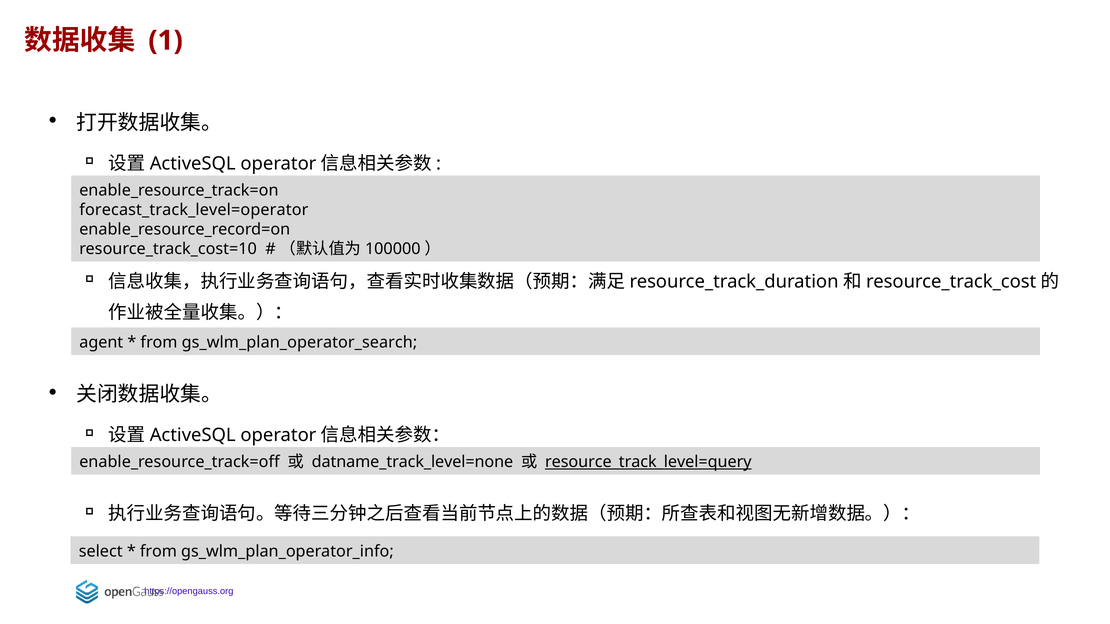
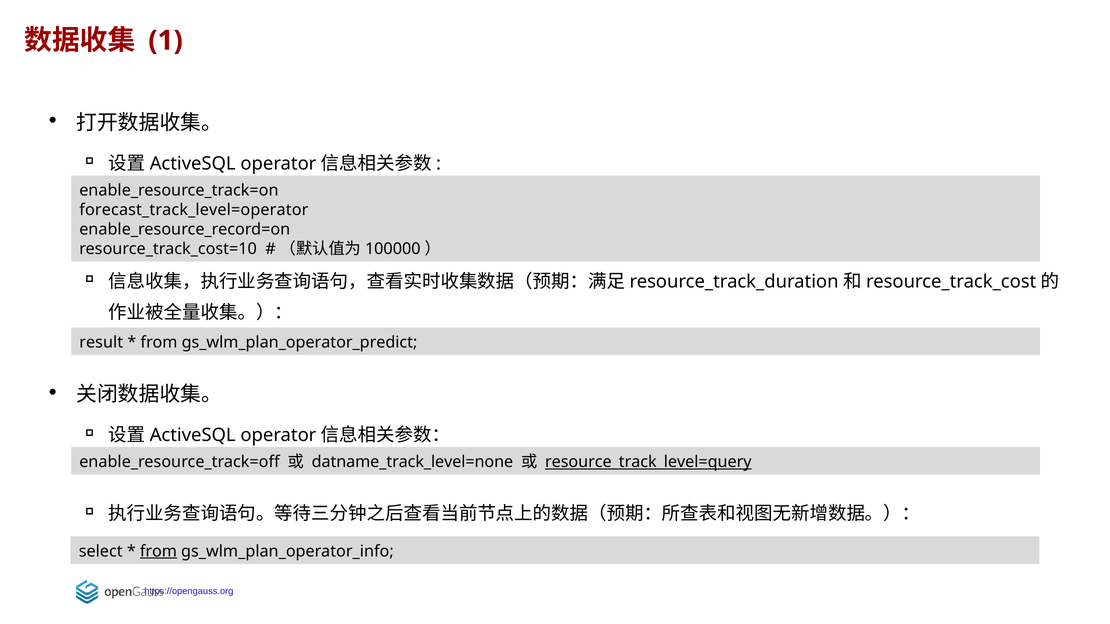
agent: agent -> result (101, 343)
gs_wlm_plan_operator_search: gs_wlm_plan_operator_search -> gs_wlm_plan_operator_predict (300, 343)
from underline: none -> present (158, 552)
